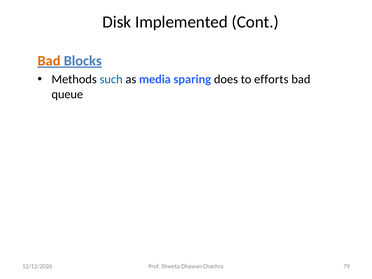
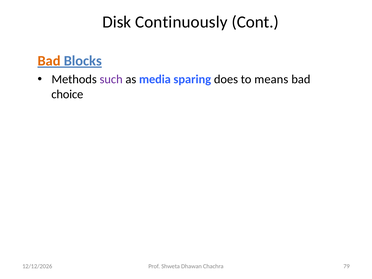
Implemented: Implemented -> Continuously (181, 22)
such colour: blue -> purple (111, 79)
efforts: efforts -> means (271, 79)
queue: queue -> choice (67, 94)
